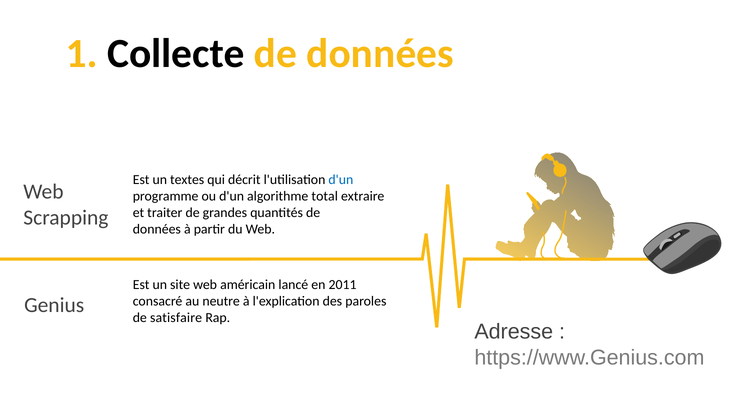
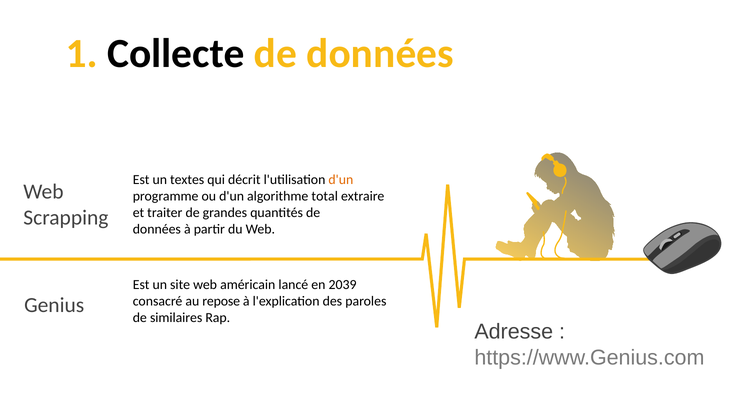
d'un colour: blue -> orange (341, 180)
2011: 2011 -> 2039 (343, 285)
neutre: neutre -> repose (221, 301)
satisfaire: satisfaire -> similaires (176, 318)
